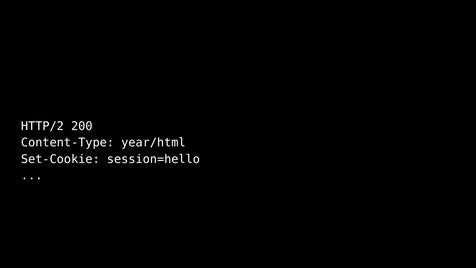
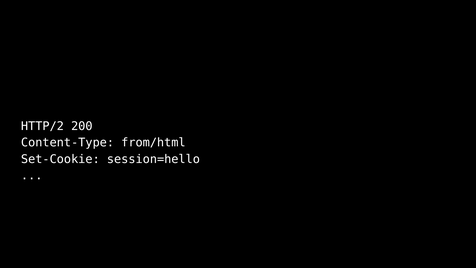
year/html: year/html -> from/html (153, 143)
